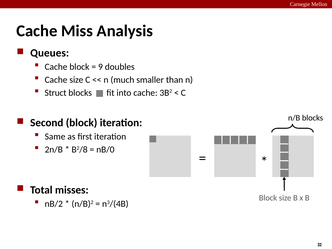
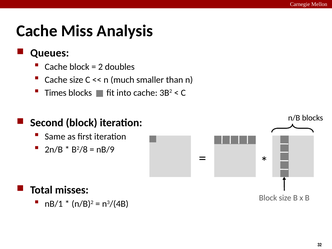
9: 9 -> 2 (100, 67)
Struct: Struct -> Times (56, 93)
nB/0: nB/0 -> nB/9 (105, 150)
nB/2: nB/2 -> nB/1 (54, 204)
